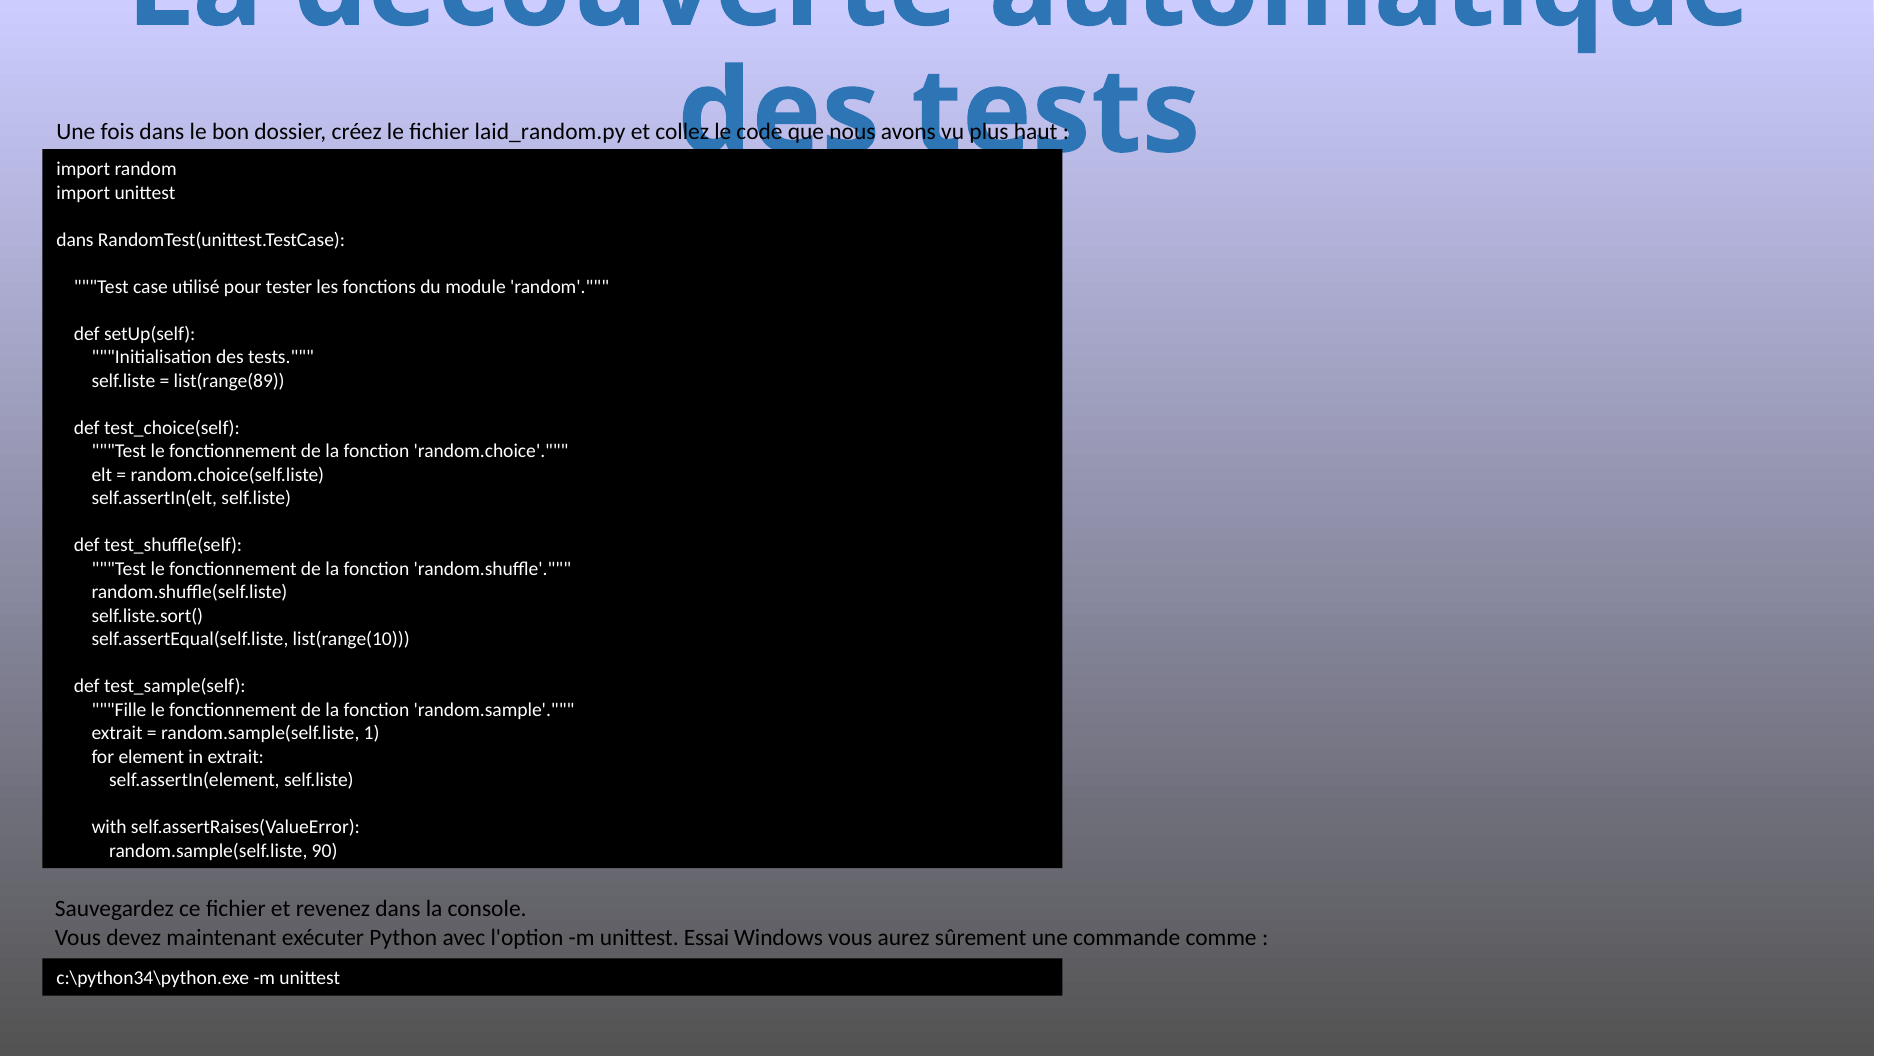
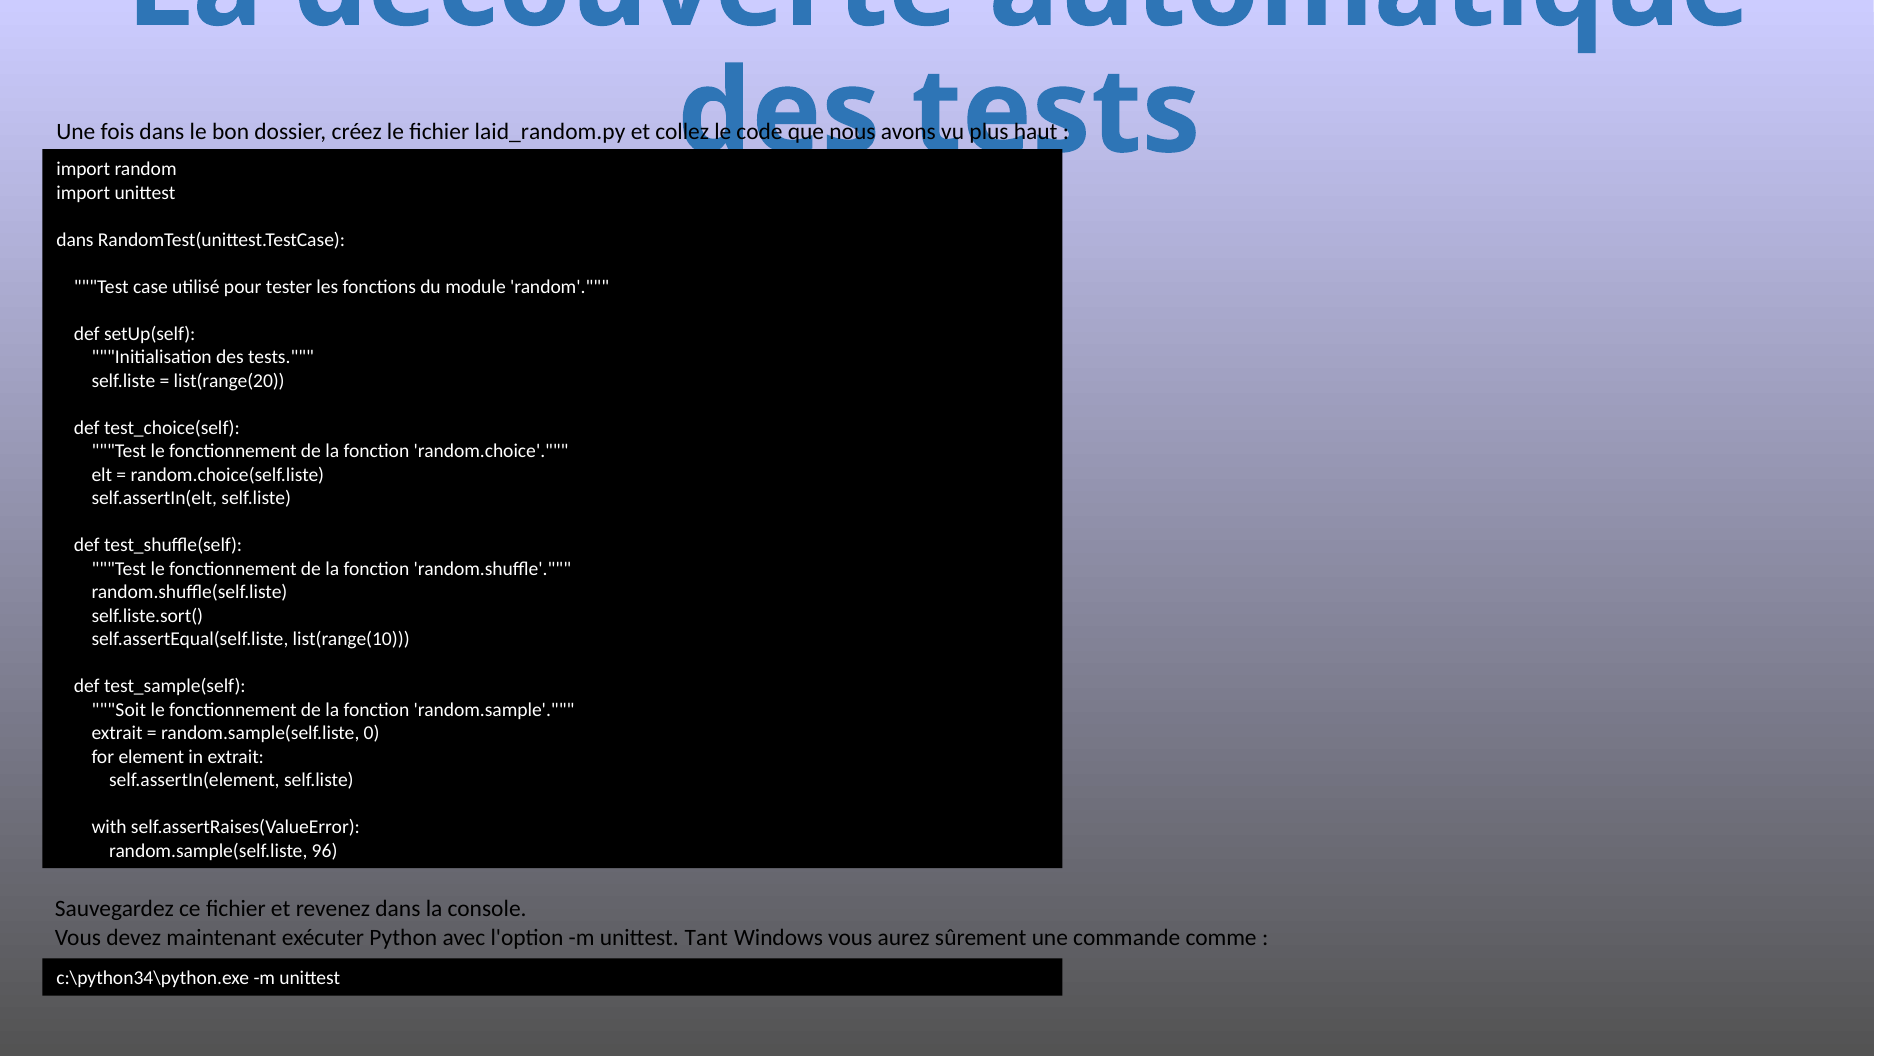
list(range(89: list(range(89 -> list(range(20 (229, 381)
Fille: Fille -> Soit (119, 710)
1: 1 -> 0 (372, 734)
90: 90 -> 96 (325, 851)
Essai: Essai -> Tant (706, 938)
